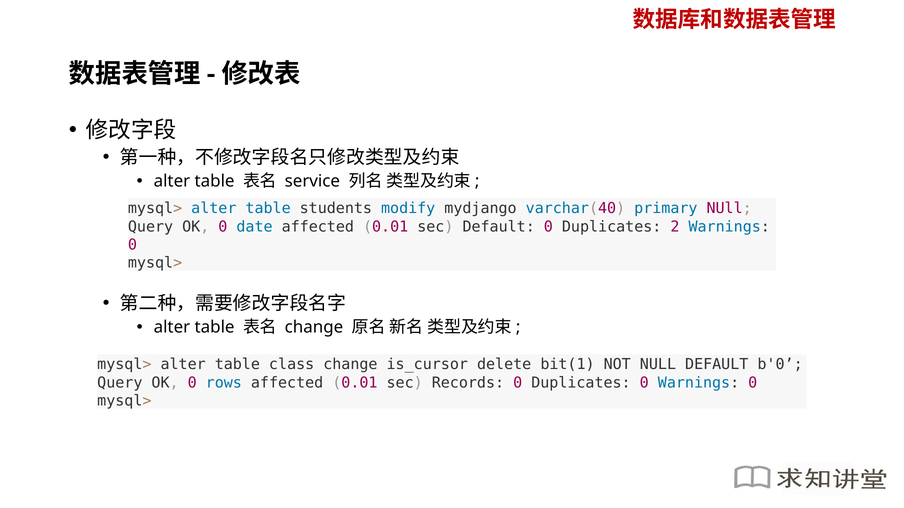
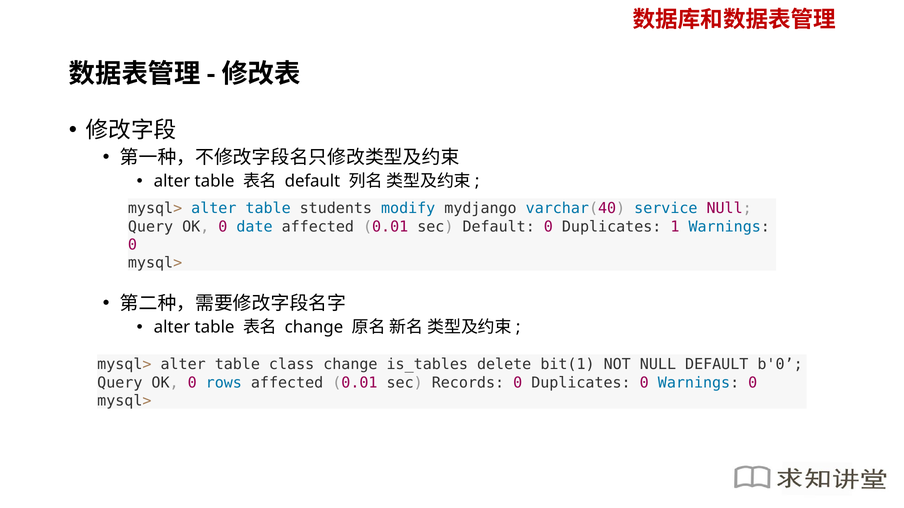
service: service -> default (312, 182)
primary: primary -> service (666, 209)
2: 2 -> 1 (675, 227)
is_cursor: is_cursor -> is_tables (427, 365)
